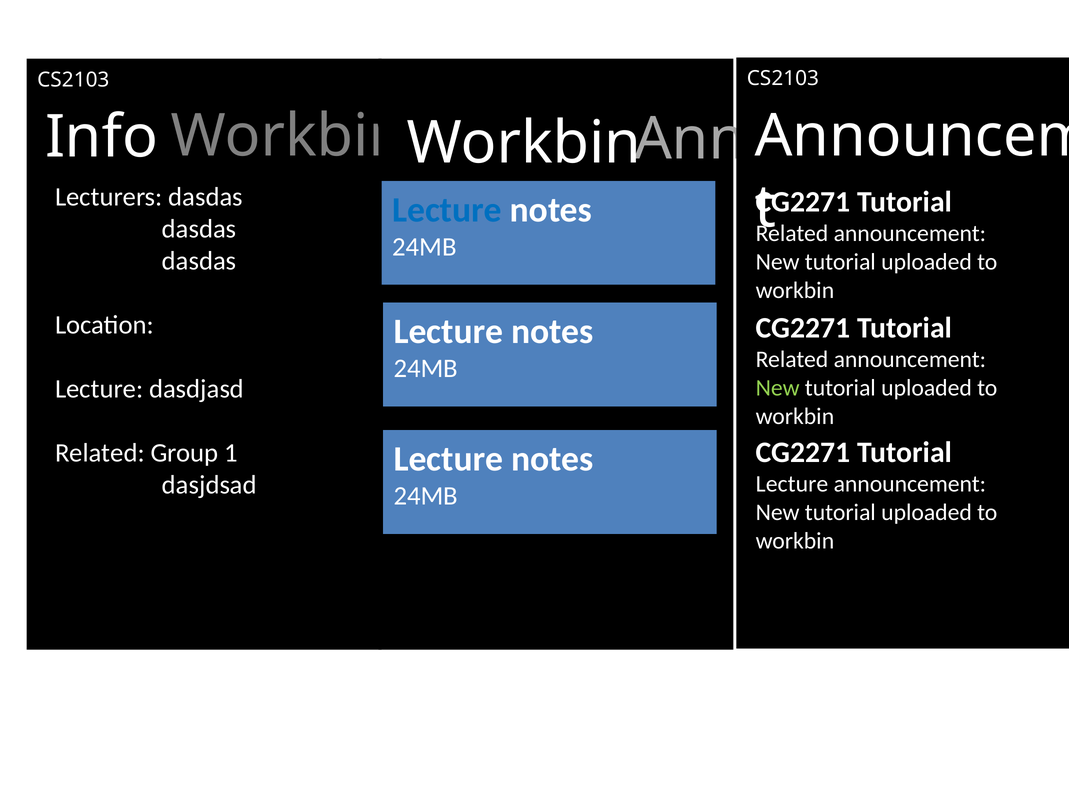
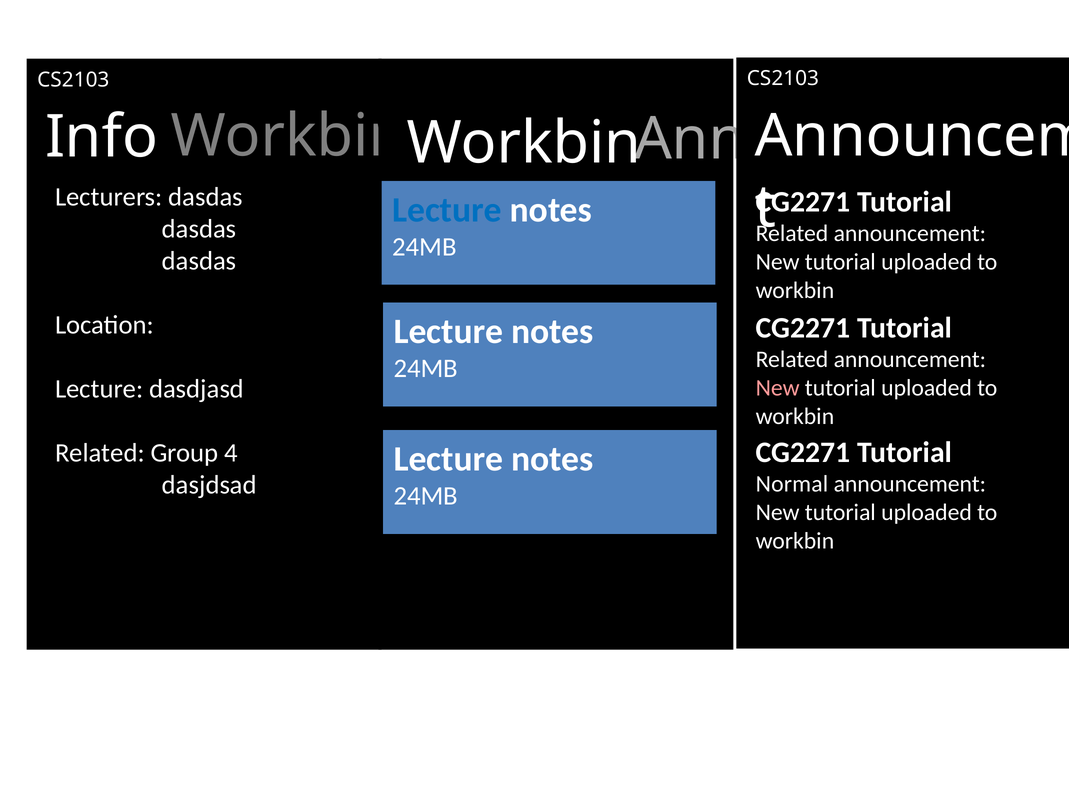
New colour: light green -> pink (778, 388)
1: 1 -> 4 (231, 454)
Lecture: Lecture -> Normal (792, 485)
